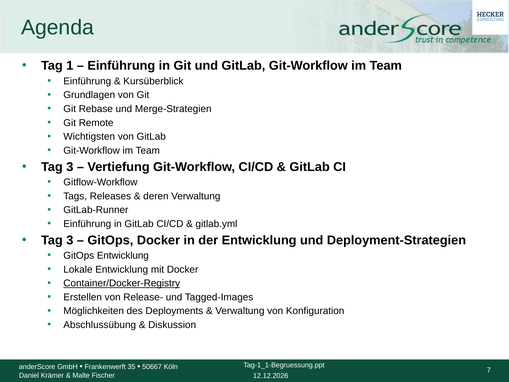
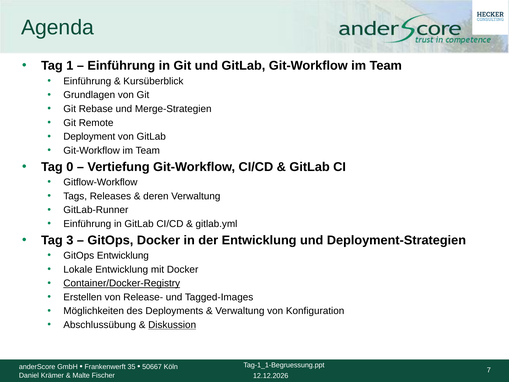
Wichtigsten: Wichtigsten -> Deployment (89, 137)
3: 3 -> 0 (70, 167)
Diskussion underline: none -> present (172, 325)
